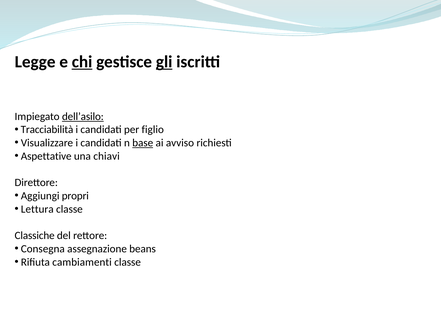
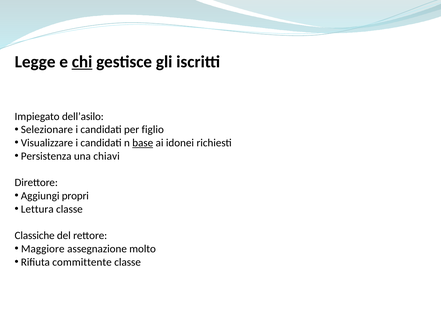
gli underline: present -> none (164, 62)
dell’asilo underline: present -> none (83, 116)
Tracciabilità: Tracciabilità -> Selezionare (47, 130)
avviso: avviso -> idonei (180, 143)
Aspettative: Aspettative -> Persistenza (46, 156)
Consegna: Consegna -> Maggiore (43, 249)
beans: beans -> molto (143, 249)
cambiamenti: cambiamenti -> committente (82, 262)
